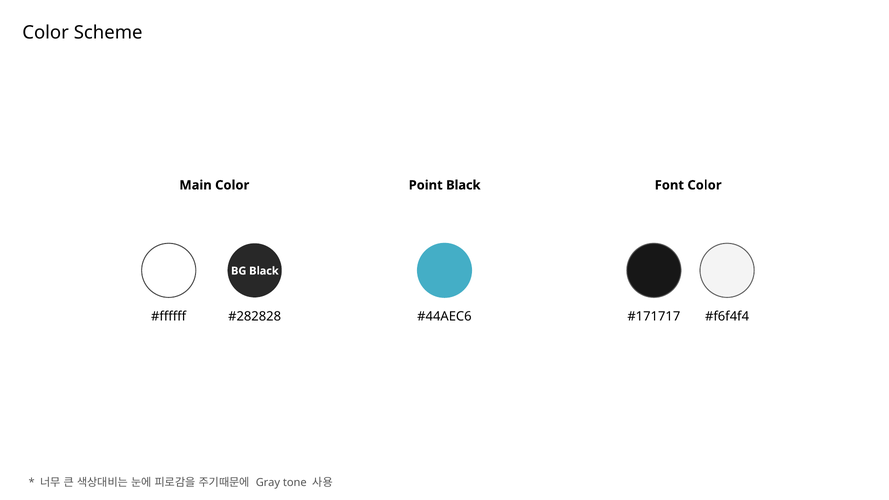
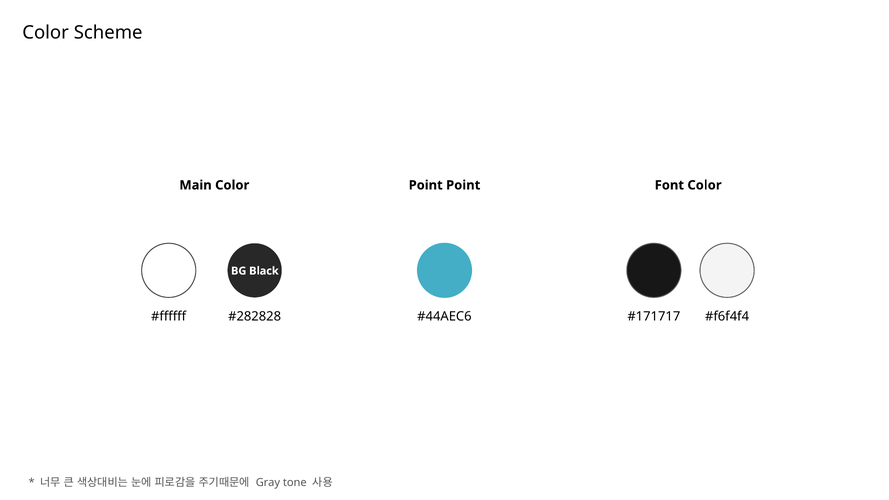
Point Black: Black -> Point (463, 185)
